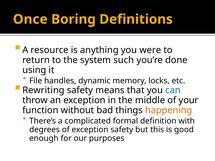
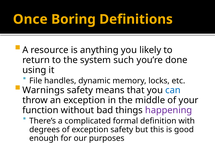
were: were -> likely (150, 50)
Rewriting: Rewriting -> Warnings (43, 90)
happening colour: orange -> purple (169, 110)
